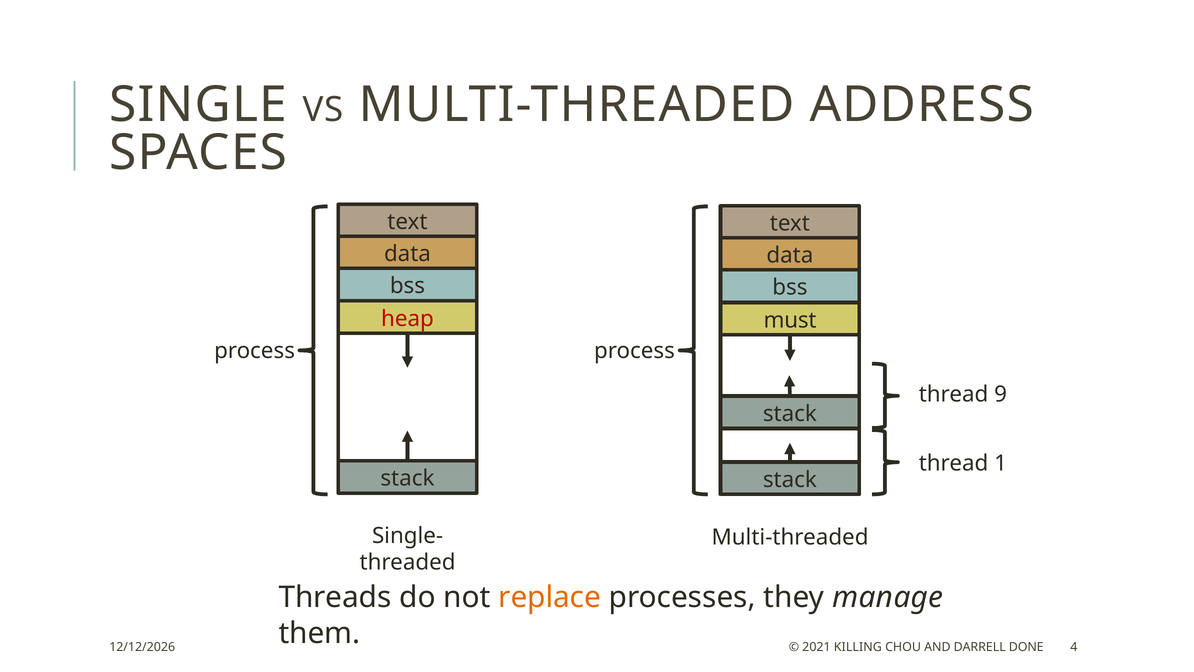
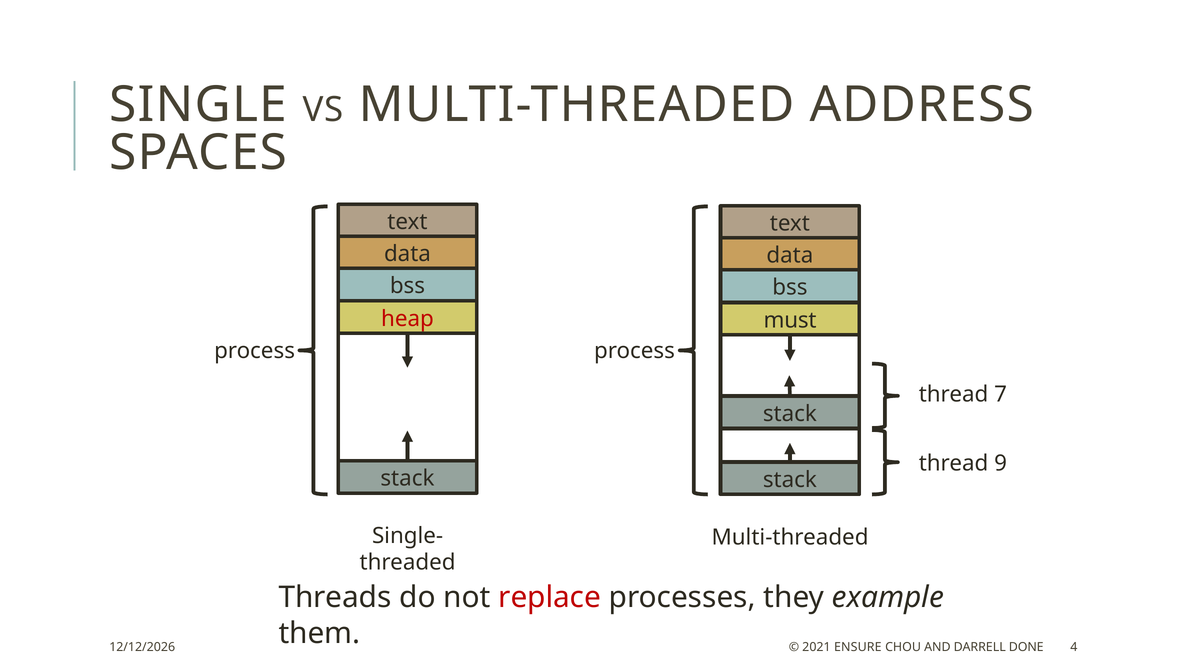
9: 9 -> 7 (1001, 394)
1: 1 -> 9 (1001, 463)
replace colour: orange -> red (550, 597)
manage: manage -> example (888, 597)
KILLING: KILLING -> ENSURE (858, 647)
